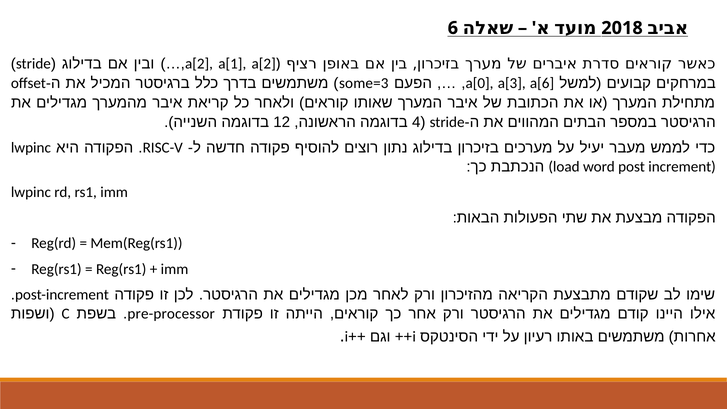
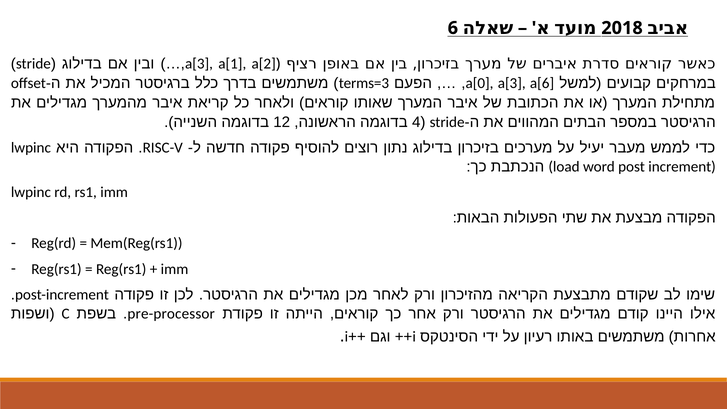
a[2: a[2 -> a[3 (199, 64)
some=3: some=3 -> terms=3 (364, 83)
